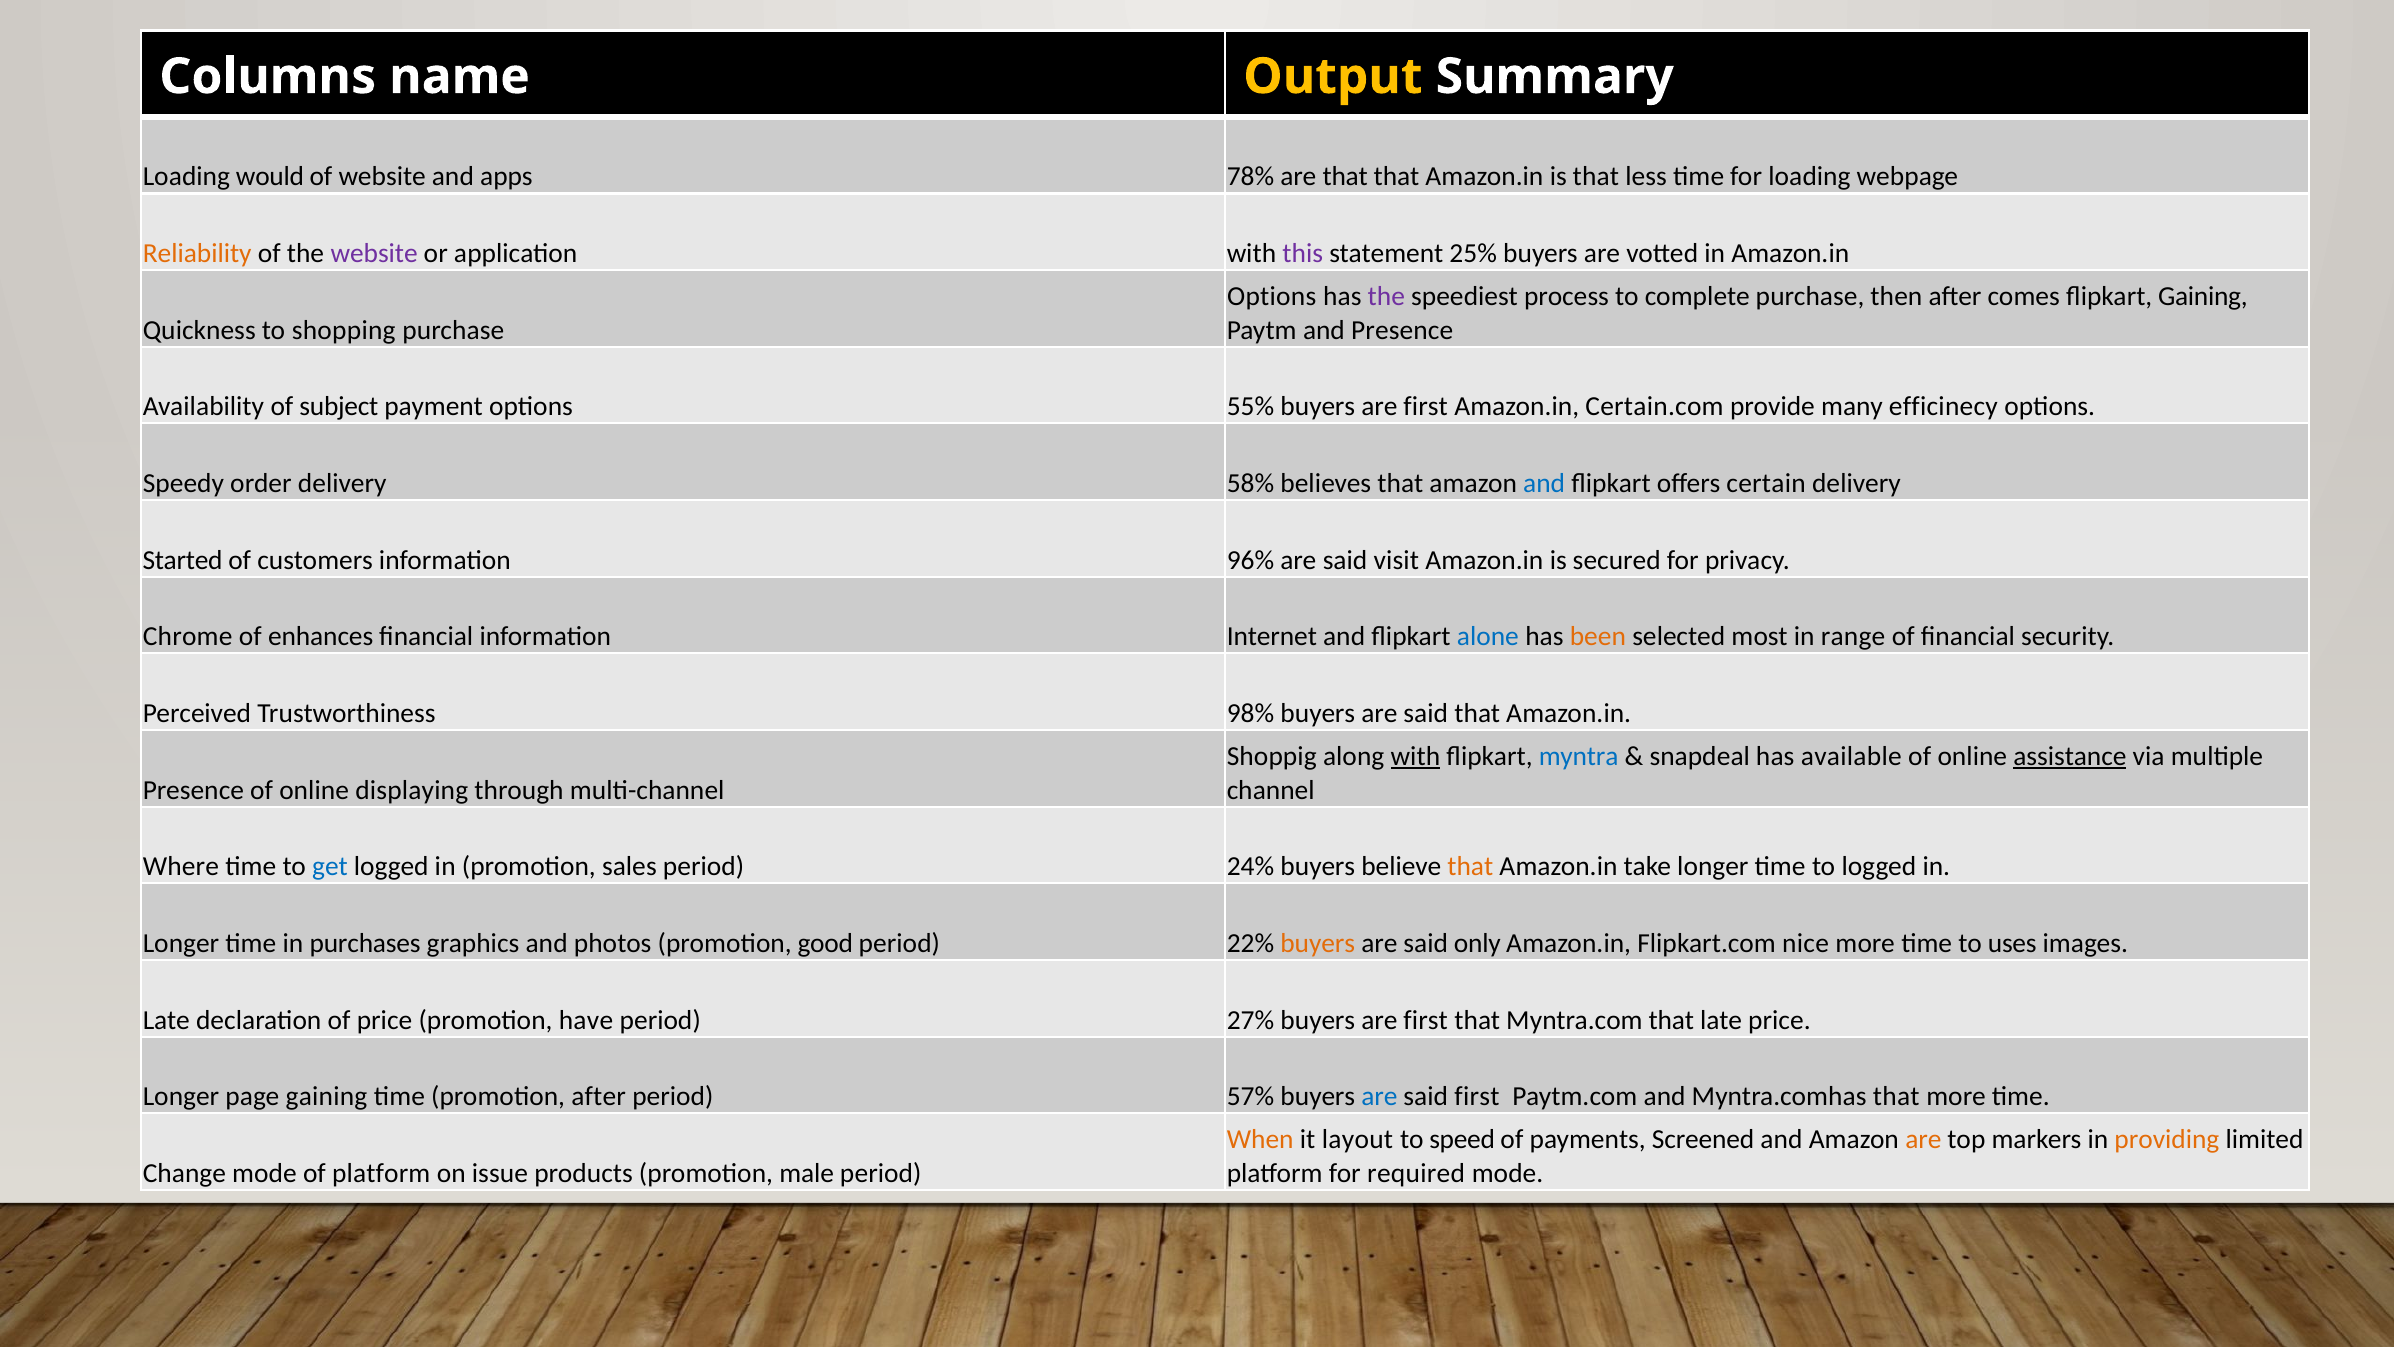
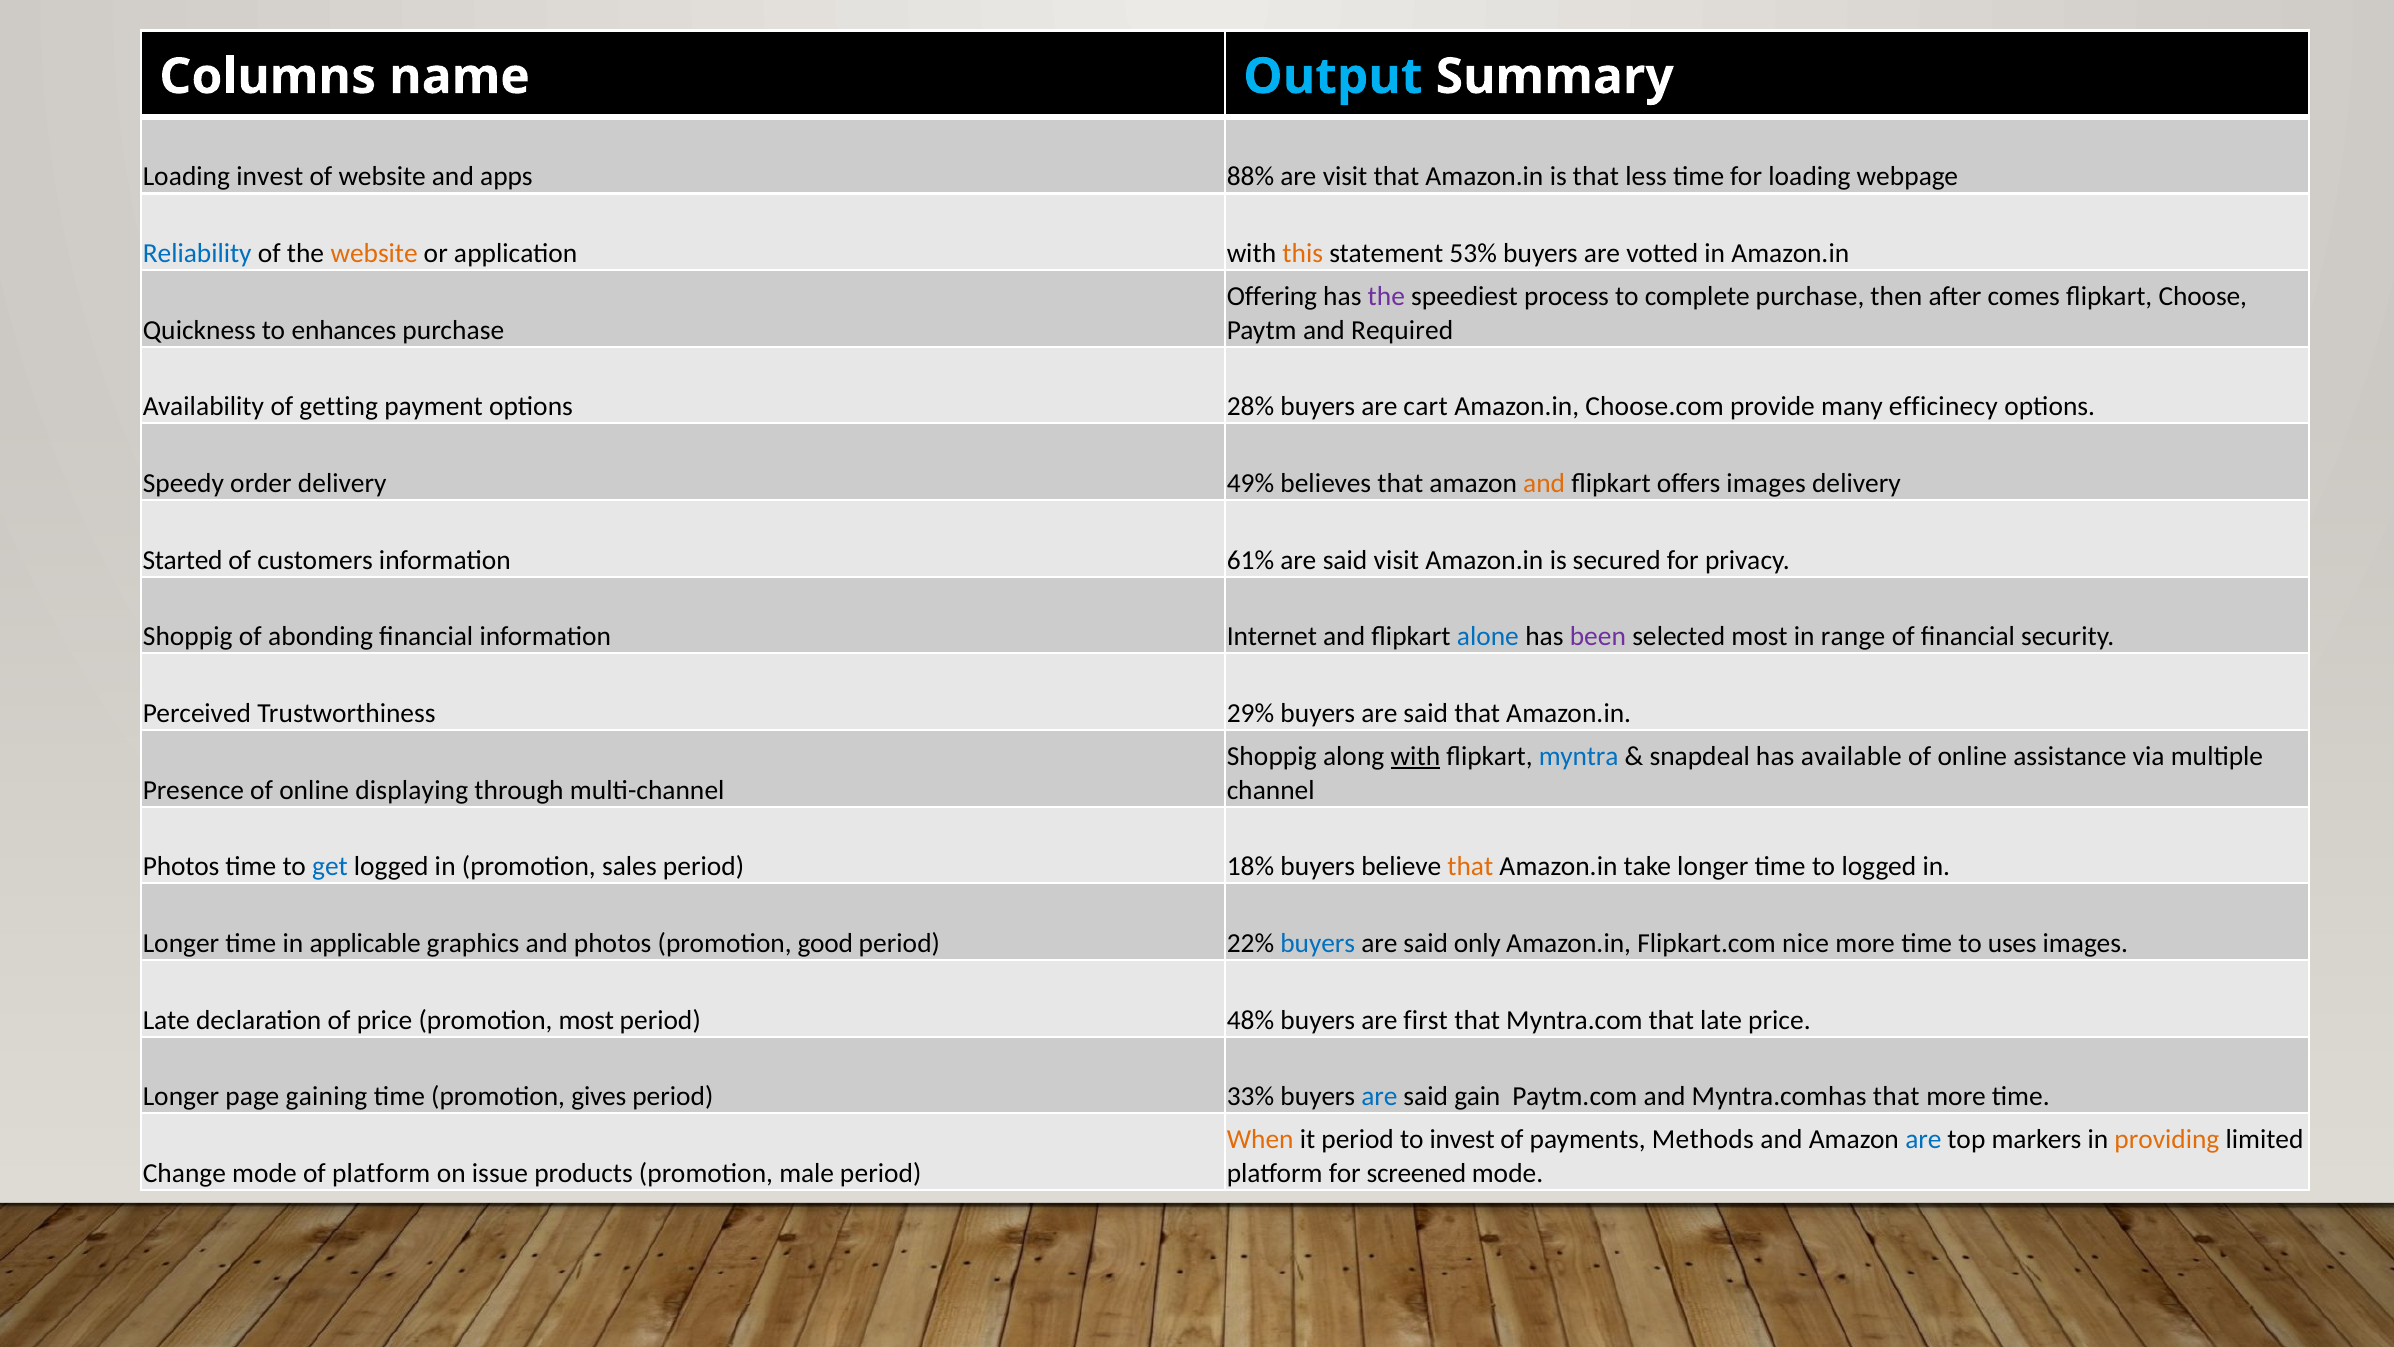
Output colour: yellow -> light blue (1333, 77)
Loading would: would -> invest (270, 177)
78%: 78% -> 88% (1250, 177)
are that: that -> visit (1345, 177)
Reliability colour: orange -> blue (197, 253)
website colour: purple -> orange (374, 253)
this colour: purple -> orange (1303, 253)
25%: 25% -> 53% (1473, 253)
Options: Options -> Offering (1272, 296)
flipkart Gaining: Gaining -> Choose (2203, 296)
shopping: shopping -> enhances (344, 330)
and Presence: Presence -> Required (1402, 330)
subject: subject -> getting (339, 407)
55%: 55% -> 28% (1250, 407)
first: first -> cart (1426, 407)
Certain.com: Certain.com -> Choose.com (1655, 407)
58%: 58% -> 49% (1250, 483)
and colour: blue -> orange (1544, 483)
offers certain: certain -> images (1766, 483)
96%: 96% -> 61% (1250, 560)
Chrome: Chrome -> Shoppig (188, 637)
enhances: enhances -> abonding (321, 637)
been colour: orange -> purple (1598, 637)
98%: 98% -> 29% (1250, 713)
assistance underline: present -> none (2070, 756)
Where: Where -> Photos (181, 866)
24%: 24% -> 18% (1250, 866)
purchases: purchases -> applicable (365, 943)
buyers colour: orange -> blue (1318, 943)
promotion have: have -> most (586, 1020)
27%: 27% -> 48% (1250, 1020)
promotion after: after -> gives (599, 1096)
57%: 57% -> 33% (1250, 1096)
said first: first -> gain (1477, 1096)
it layout: layout -> period (1358, 1139)
to speed: speed -> invest (1462, 1139)
Screened: Screened -> Methods (1703, 1139)
are colour: orange -> blue (1923, 1139)
required: required -> screened (1416, 1173)
